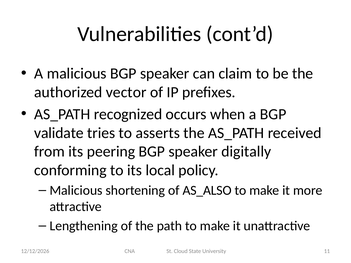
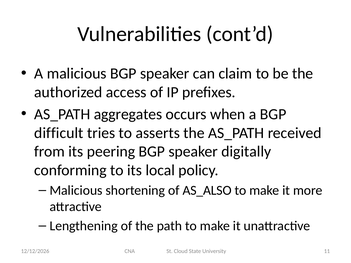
vector: vector -> access (126, 92)
recognized: recognized -> aggregates (128, 114)
validate: validate -> difficult (59, 133)
